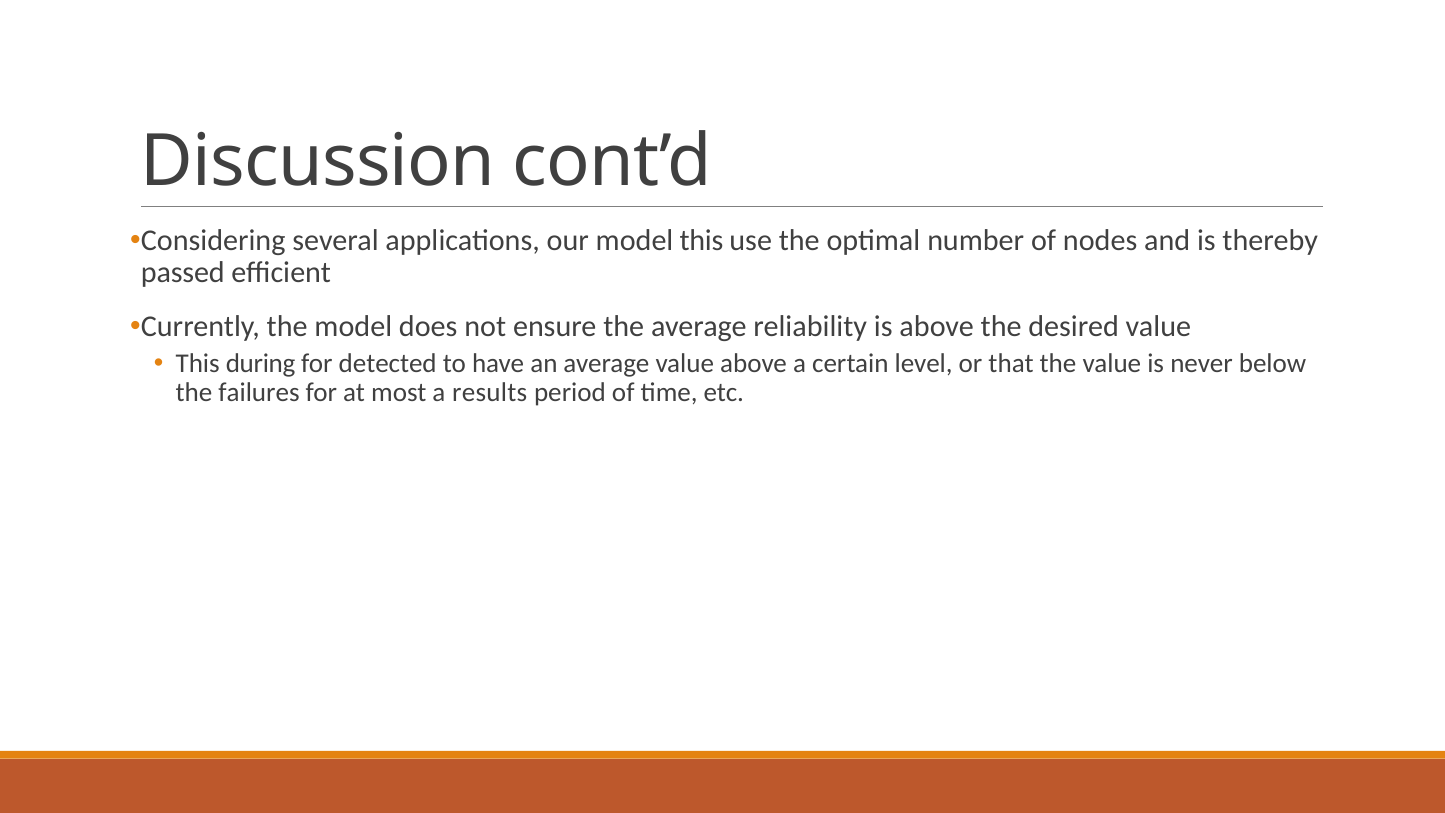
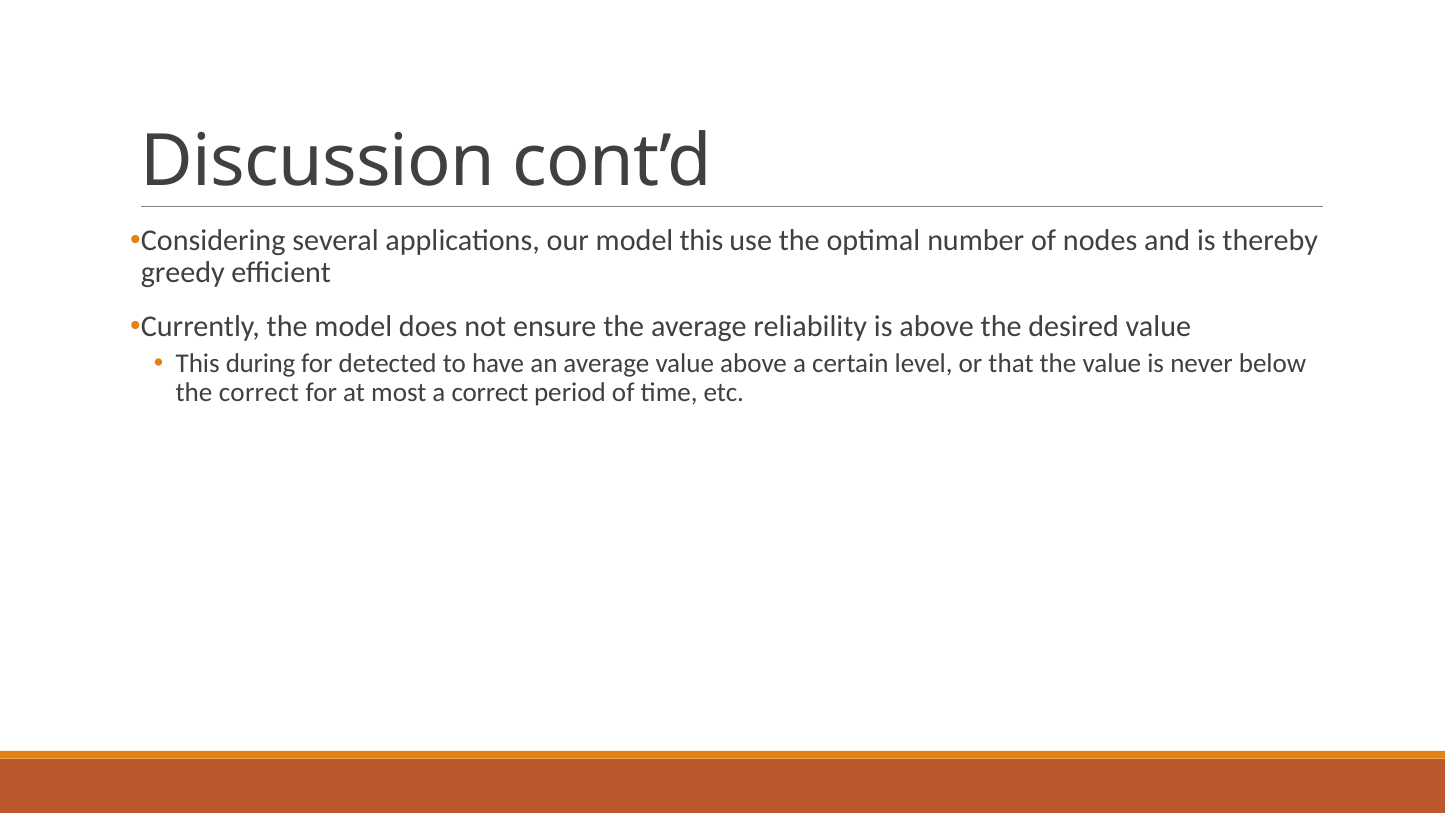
passed: passed -> greedy (183, 273)
the failures: failures -> correct (259, 393)
a results: results -> correct (490, 393)
